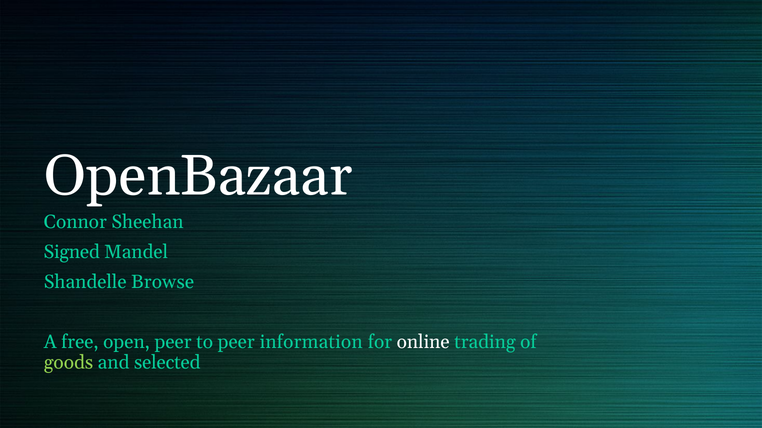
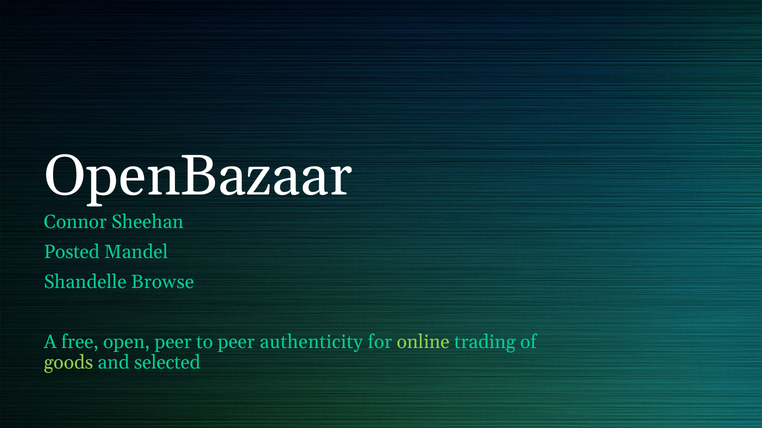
Signed: Signed -> Posted (72, 252)
information: information -> authenticity (311, 342)
online colour: white -> light green (423, 342)
